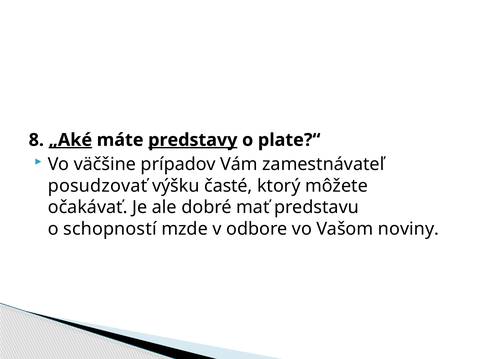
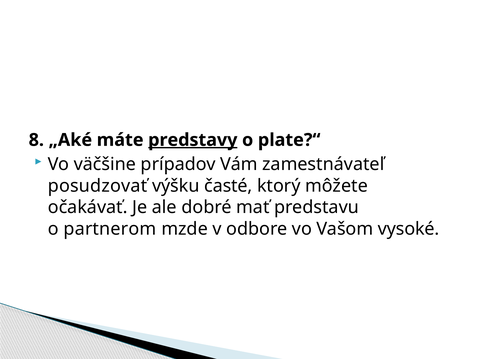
„Aké underline: present -> none (70, 140)
schopností: schopností -> partnerom (110, 229)
noviny: noviny -> vysoké (409, 229)
